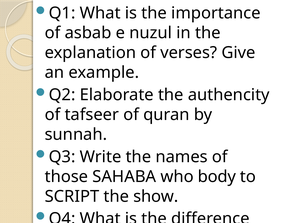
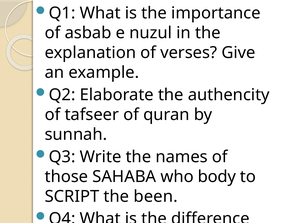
show: show -> been (156, 197)
